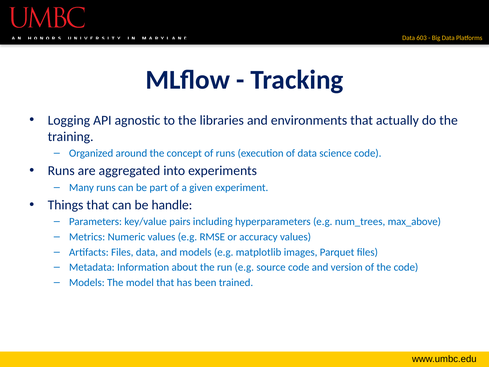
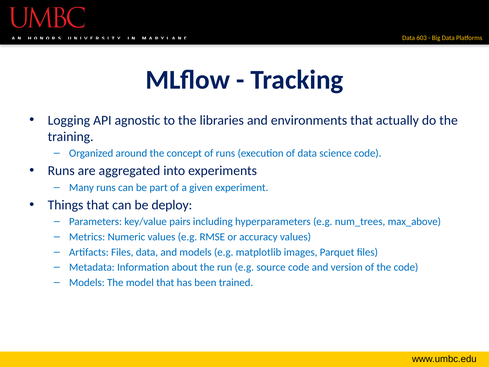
handle: handle -> deploy (172, 205)
